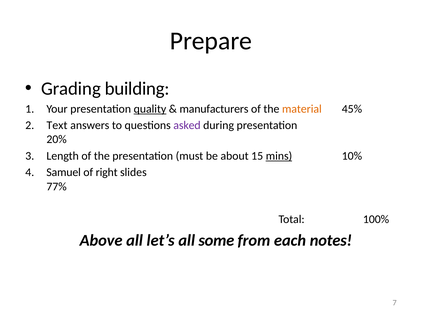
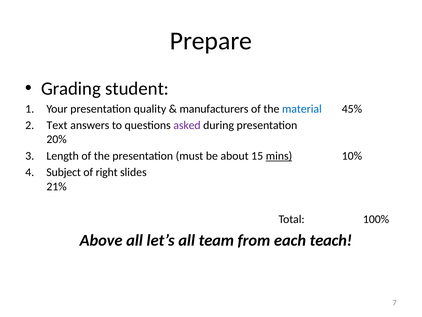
building: building -> student (137, 89)
quality underline: present -> none (150, 109)
material colour: orange -> blue (302, 109)
Samuel: Samuel -> Subject (64, 172)
77%: 77% -> 21% (57, 186)
some: some -> team (216, 240)
notes: notes -> teach (331, 240)
